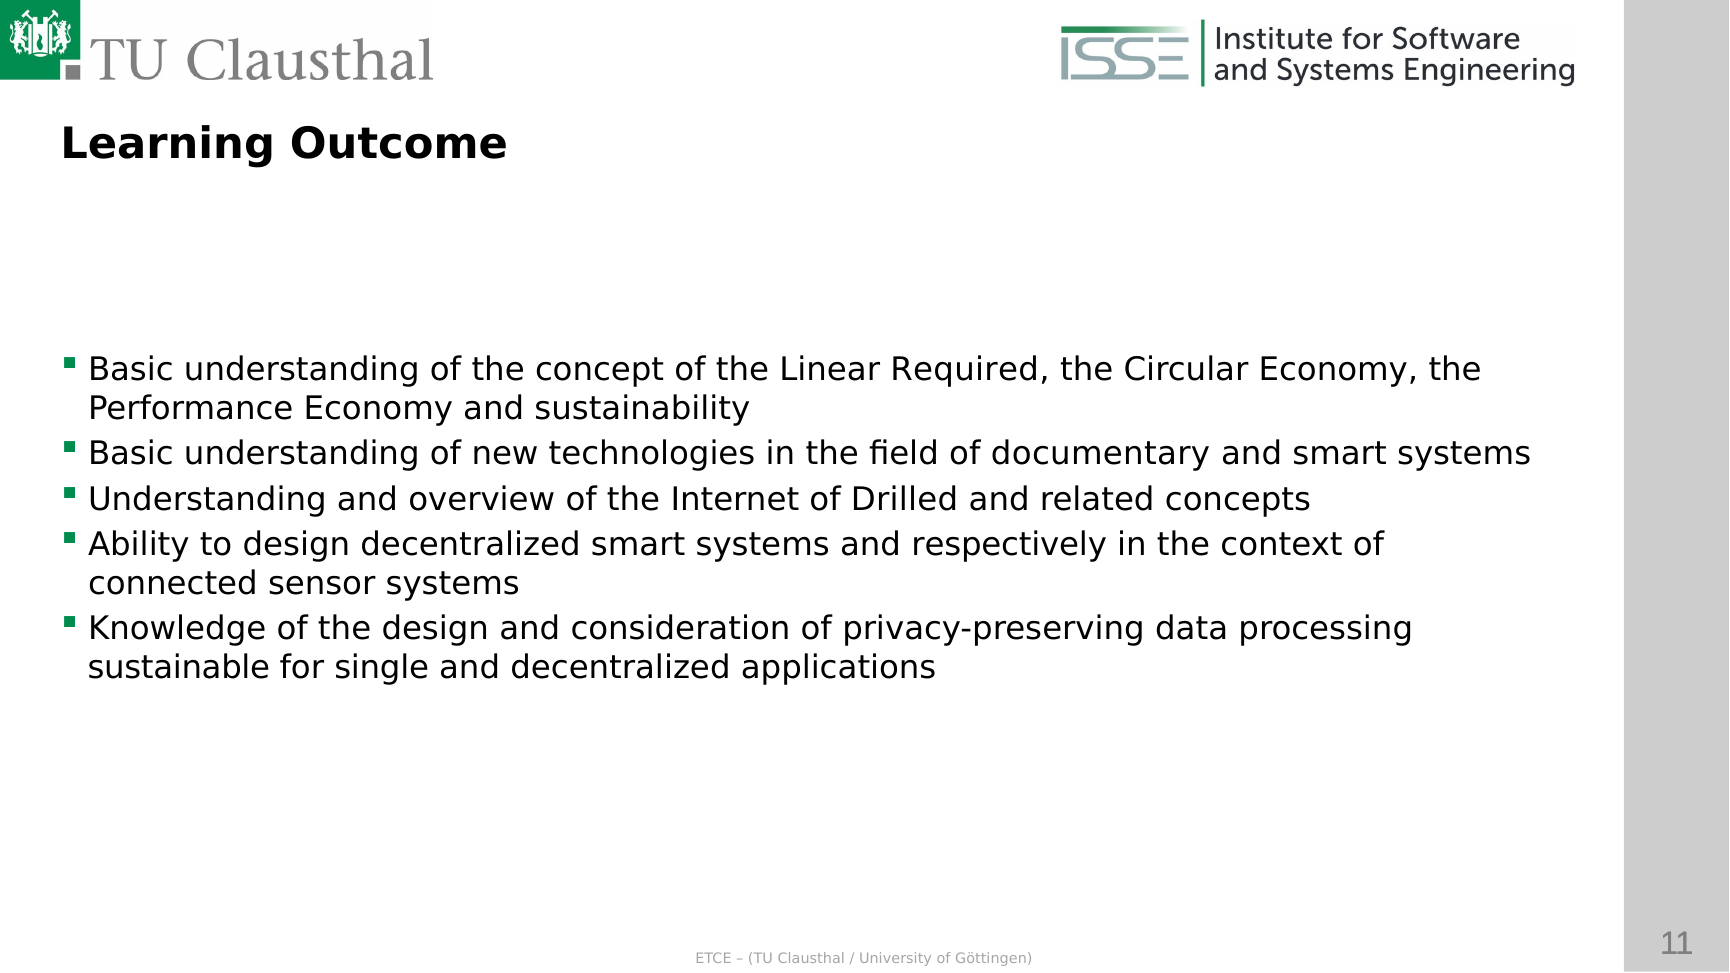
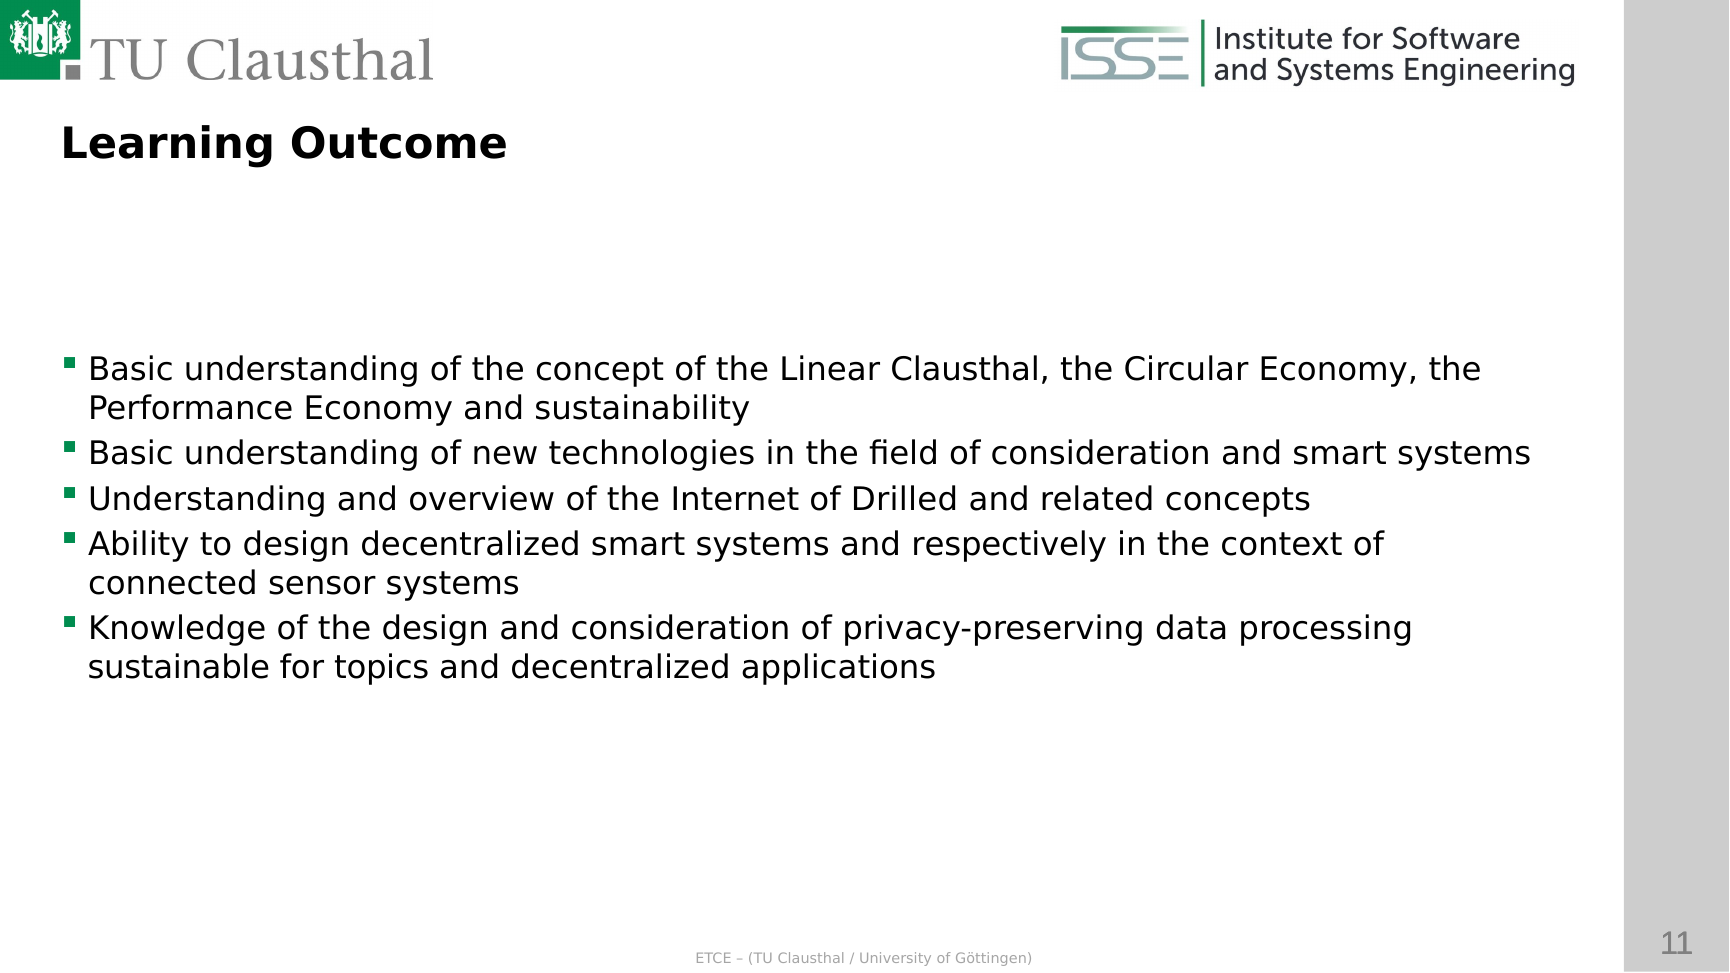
Linear Required: Required -> Clausthal (970, 370)
of documentary: documentary -> consideration (1101, 454)
single: single -> topics (382, 668)
